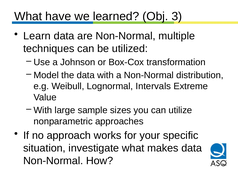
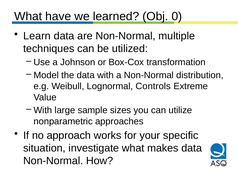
3: 3 -> 0 (177, 16)
Intervals: Intervals -> Controls (153, 86)
